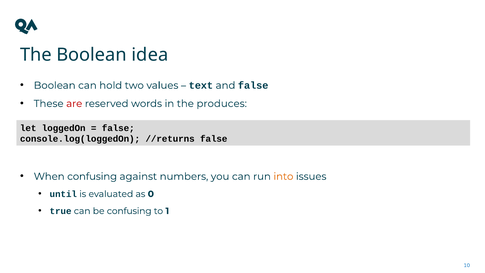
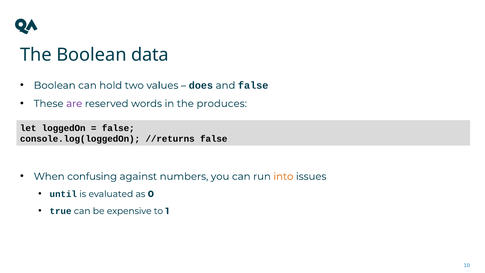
idea: idea -> data (150, 55)
text: text -> does (201, 85)
are colour: red -> purple (74, 104)
be confusing: confusing -> expensive (129, 211)
